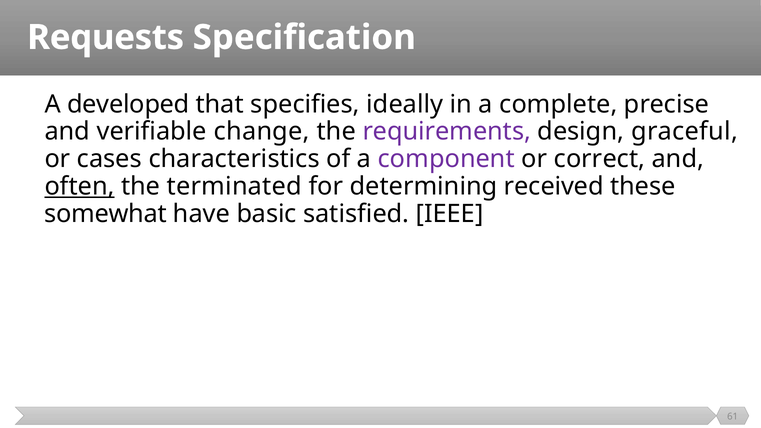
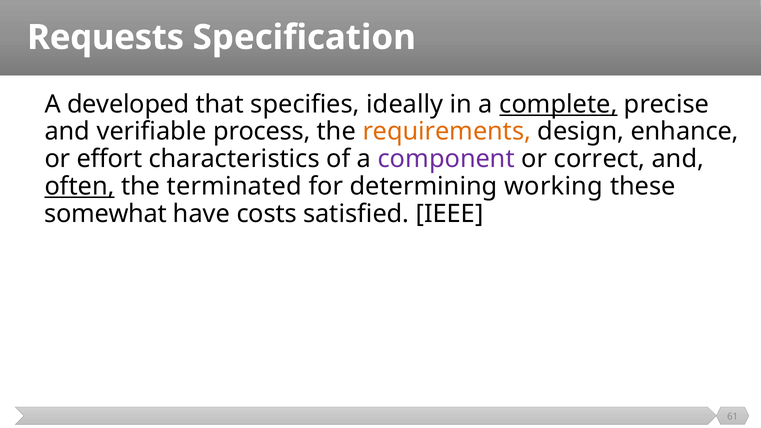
complete underline: none -> present (558, 104)
change: change -> process (262, 132)
requirements colour: purple -> orange (447, 132)
graceful: graceful -> enhance (685, 132)
cases: cases -> effort (110, 159)
received: received -> working (554, 186)
basic: basic -> costs (267, 214)
